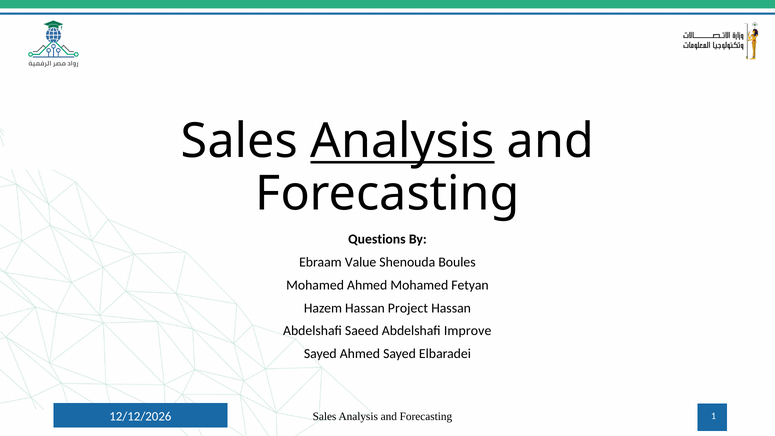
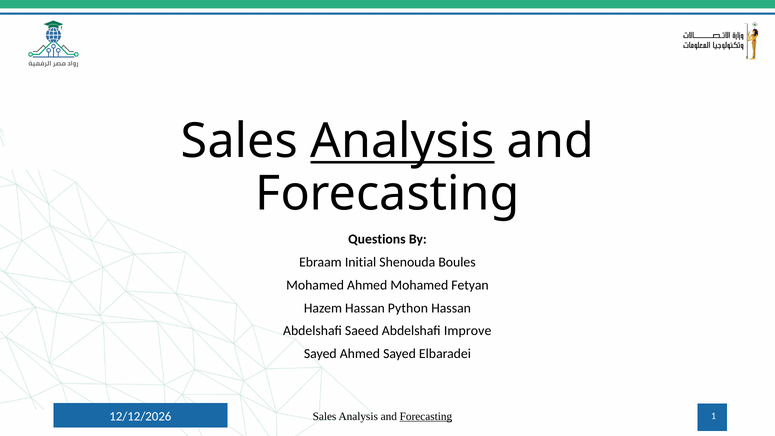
Value: Value -> Initial (361, 262)
Project: Project -> Python (408, 308)
Forecasting underline: none -> present (426, 416)
